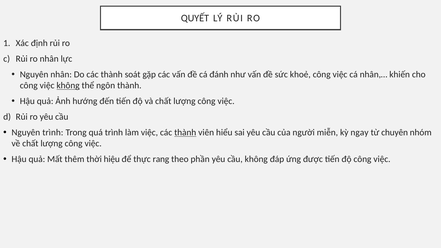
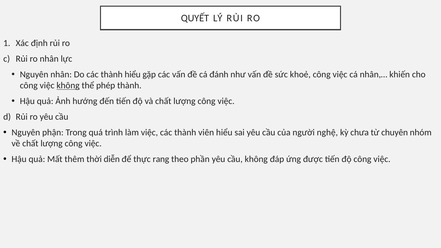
thành soát: soát -> hiểu (133, 75)
ngôn: ngôn -> phép (106, 86)
Nguyên trình: trình -> phận (53, 133)
thành underline: present -> none (185, 133)
miễn: miễn -> nghệ (327, 133)
ngay: ngay -> chưa (360, 133)
hiệu: hiệu -> diễn (112, 159)
